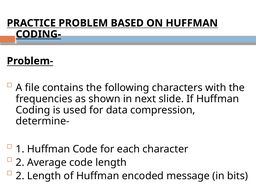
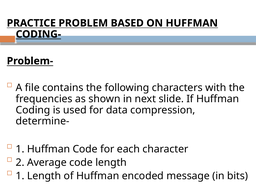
2: 2 -> 1 (20, 176)
